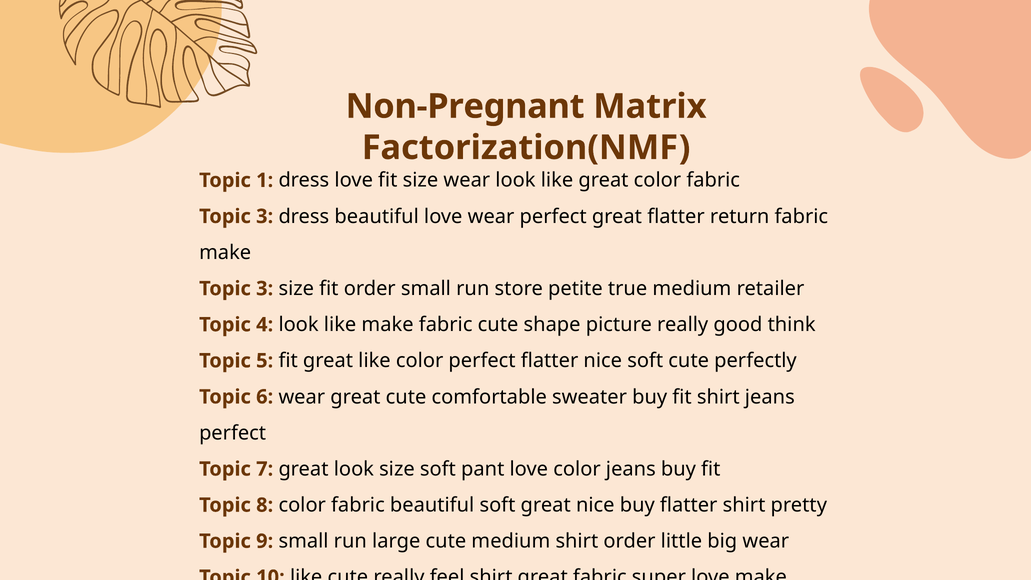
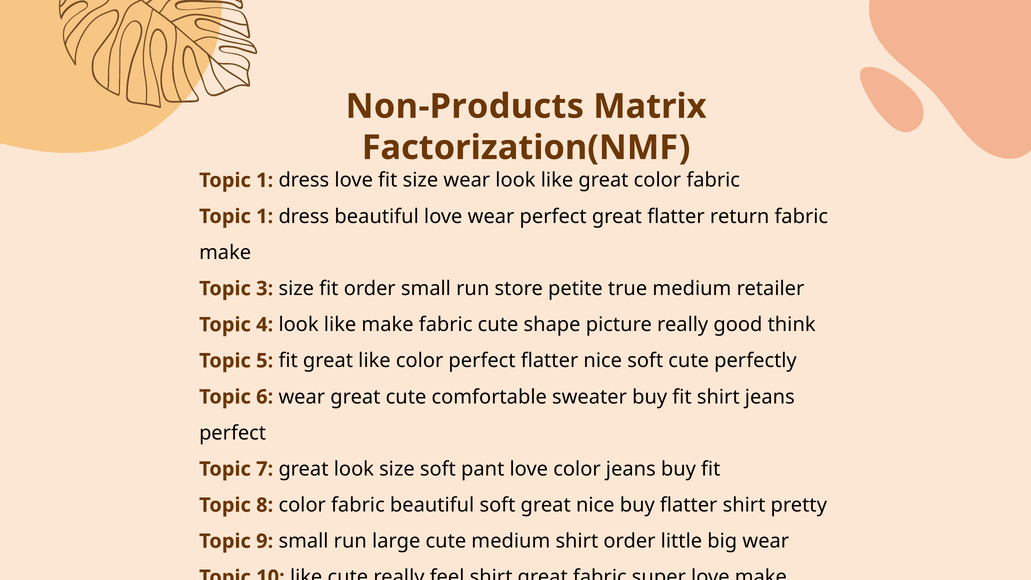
Non-Pregnant: Non-Pregnant -> Non-Products (465, 106)
3: 3 -> 1 (265, 216)
